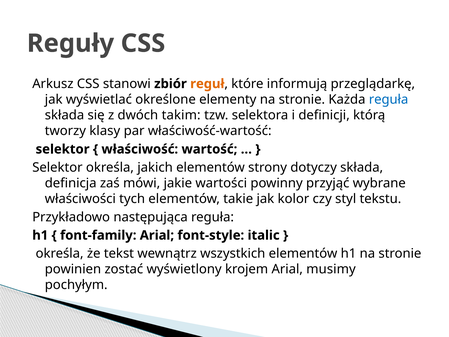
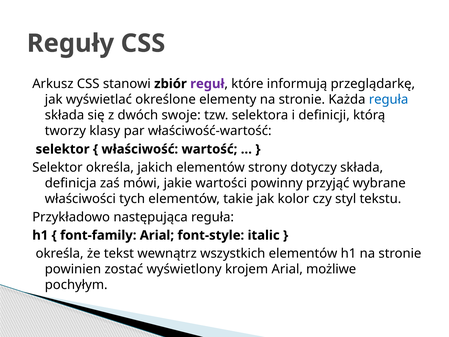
reguł colour: orange -> purple (207, 84)
takim: takim -> swoje (181, 115)
musimy: musimy -> możliwe (331, 269)
